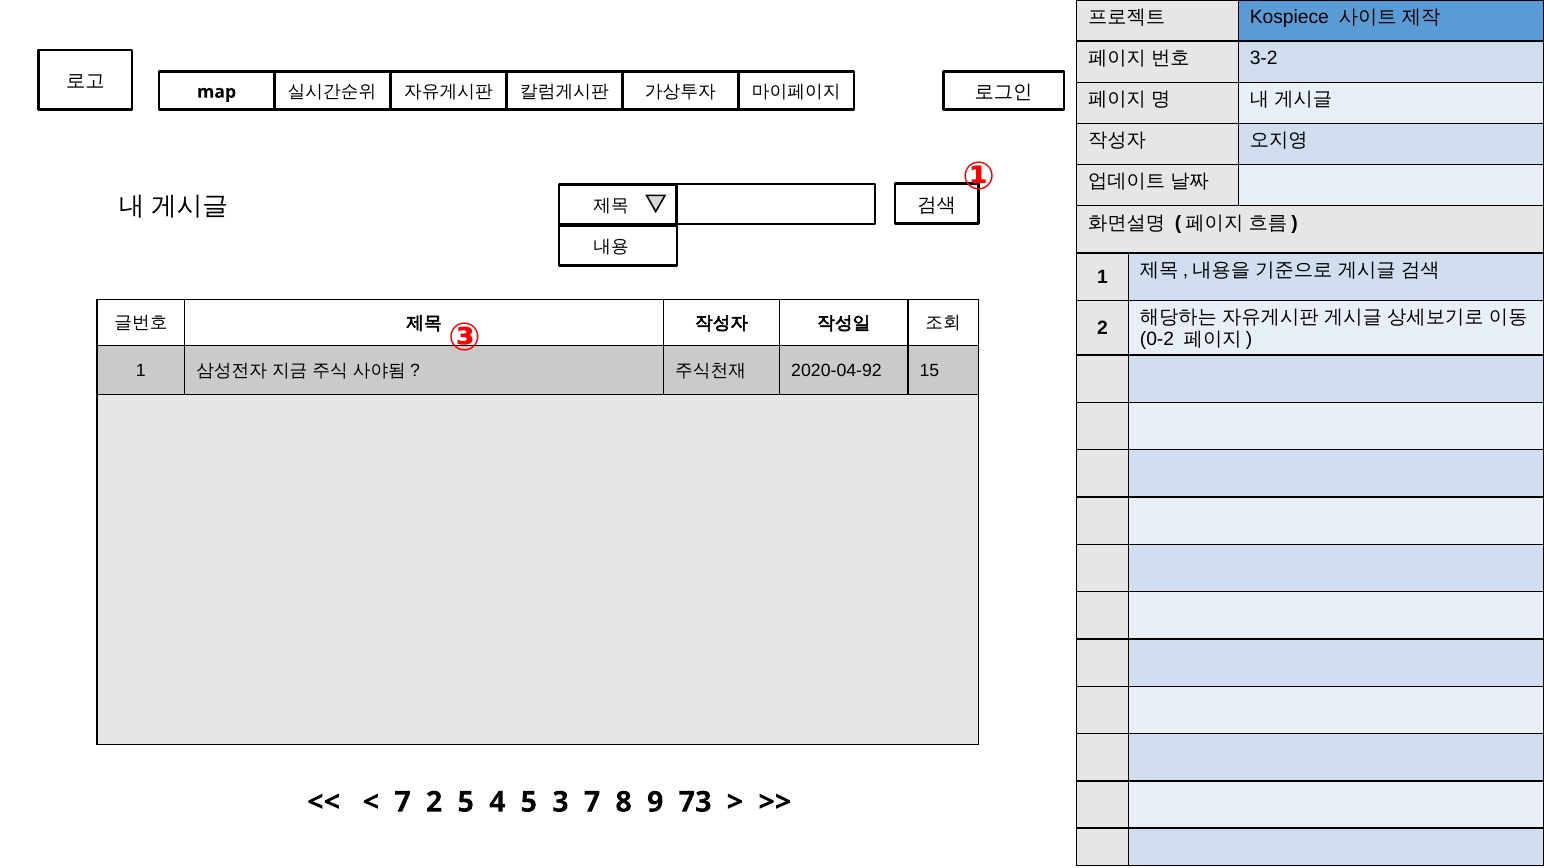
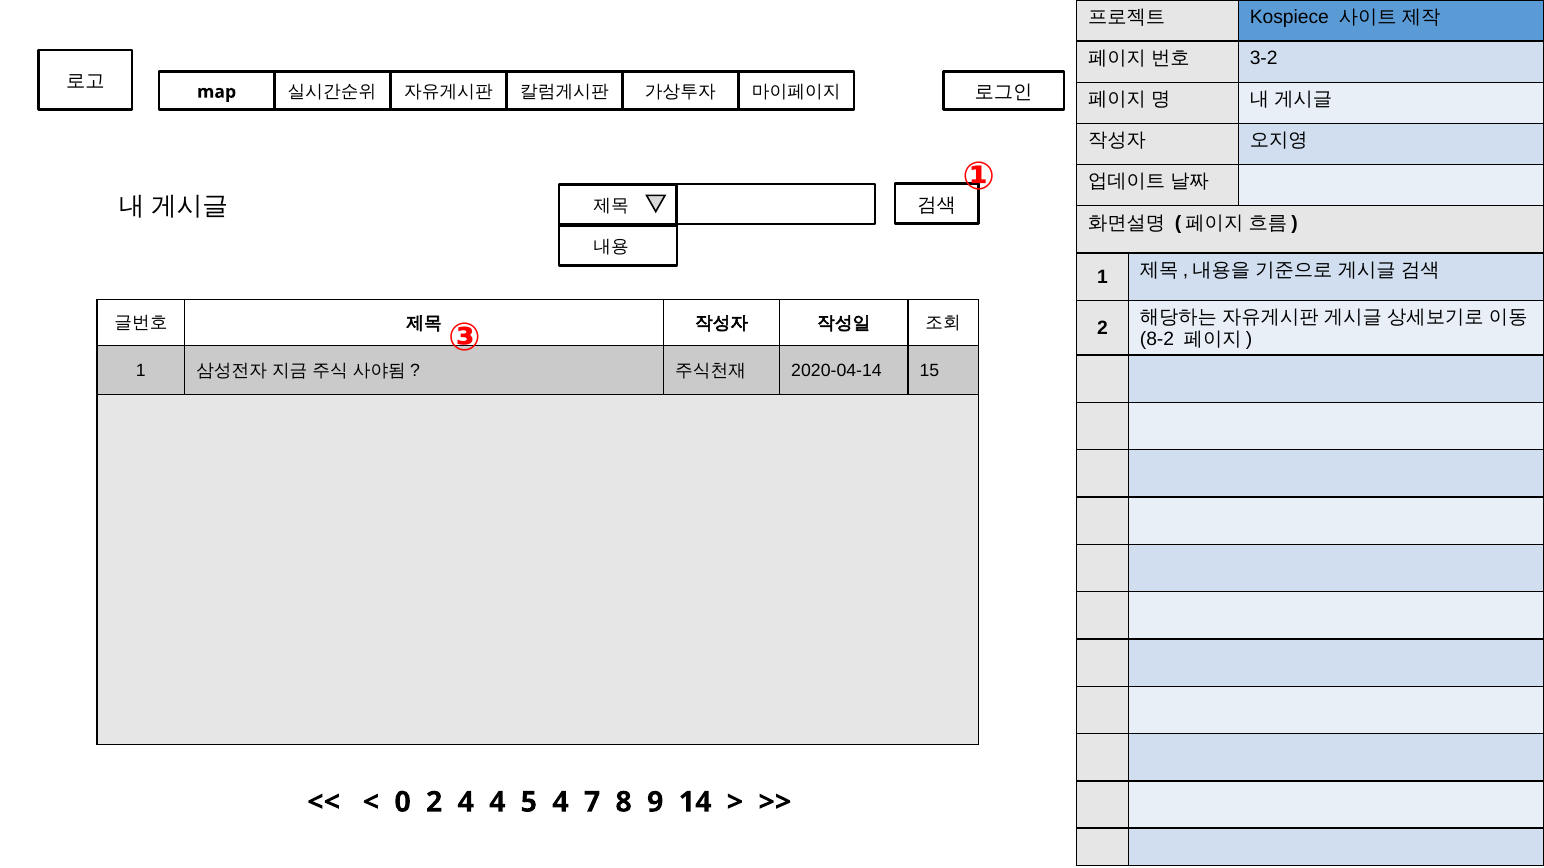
0-2: 0-2 -> 8-2 (1157, 339)
2020-04-92: 2020-04-92 -> 2020-04-14 (837, 371)
7: 7 -> 0 (403, 803)
2 5: 5 -> 4 (466, 803)
5 3: 3 -> 4 (560, 803)
73: 73 -> 14 (695, 803)
